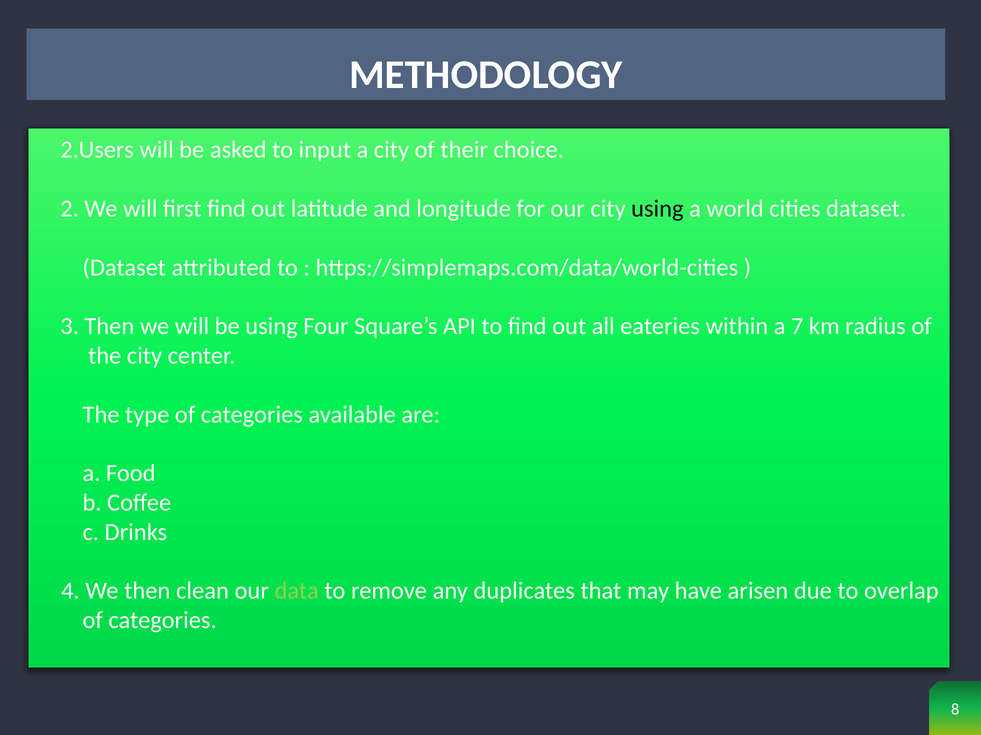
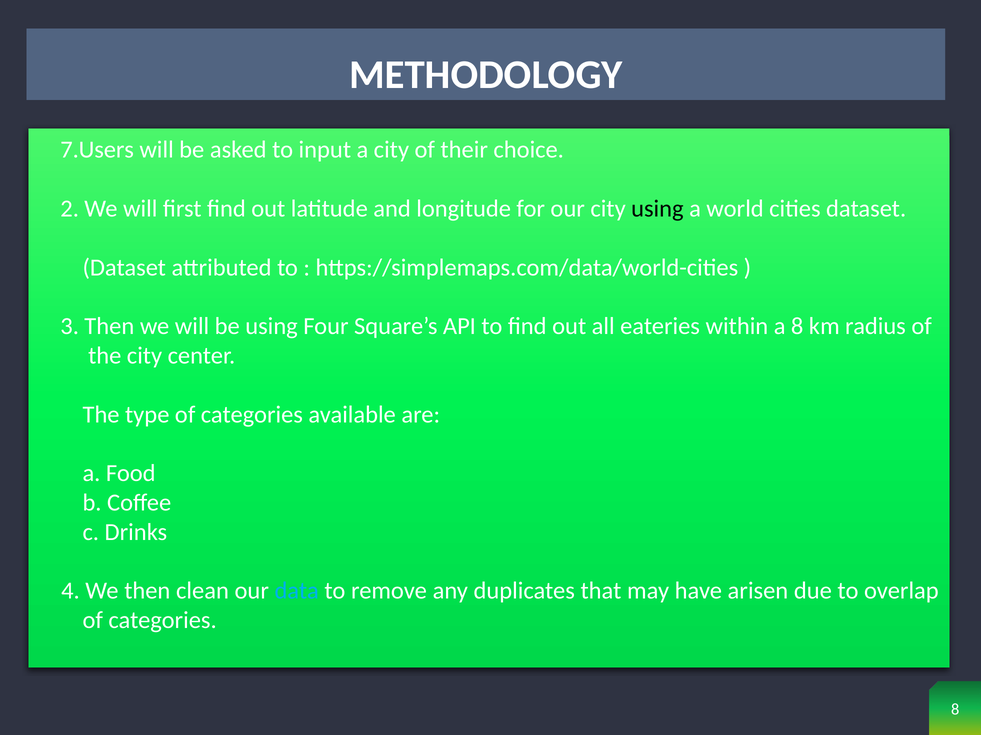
2.Users: 2.Users -> 7.Users (97, 150)
a 7: 7 -> 8 (797, 327)
data colour: light green -> light blue (297, 591)
